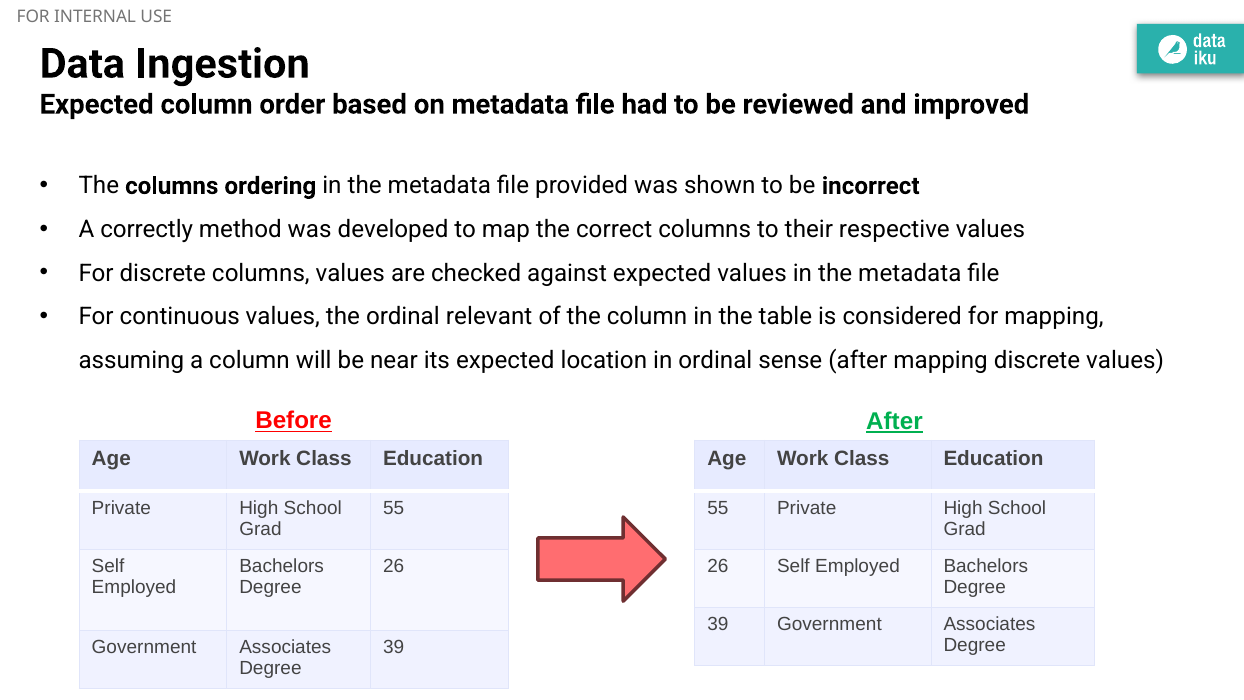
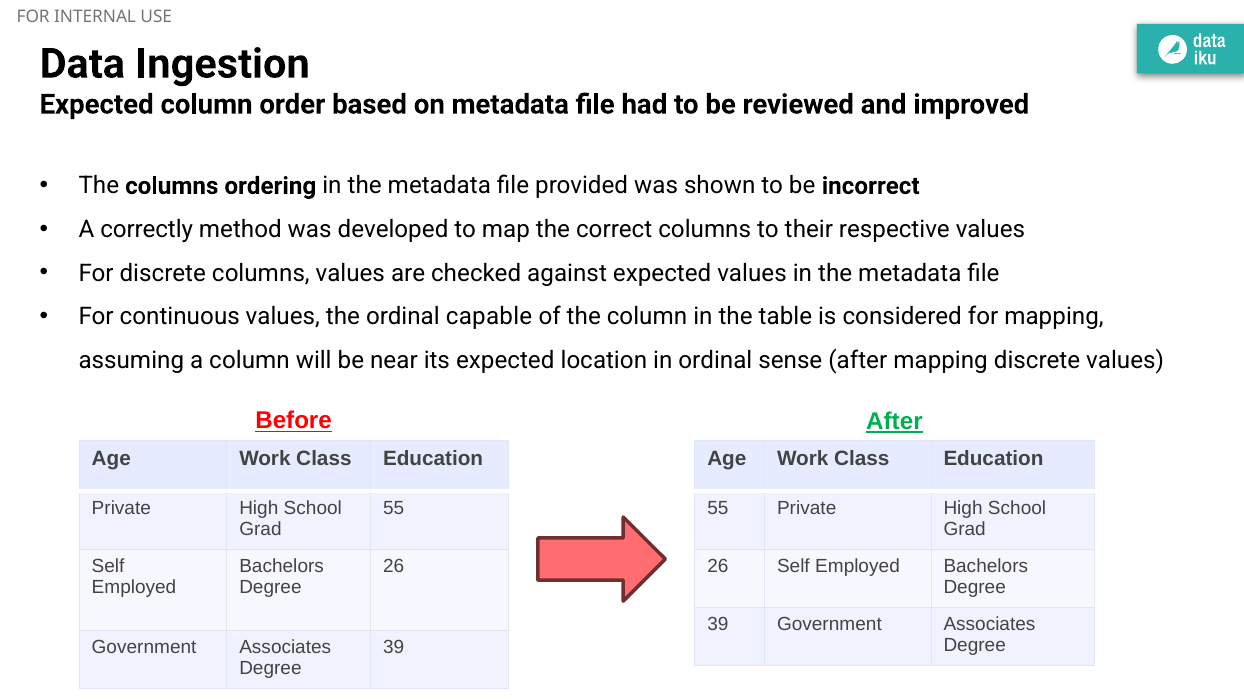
relevant: relevant -> capable (489, 316)
